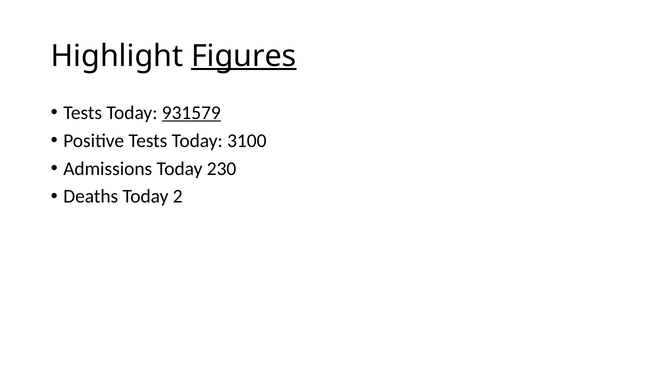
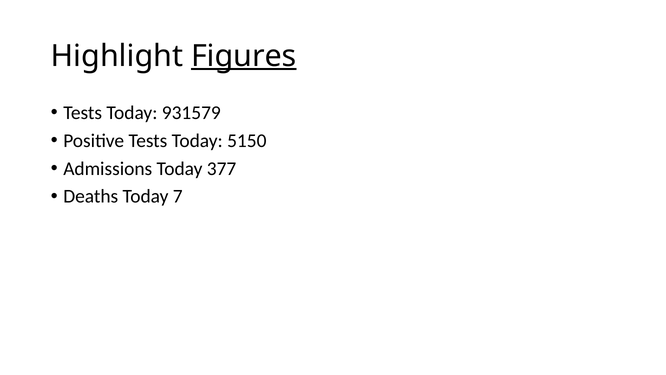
931579 underline: present -> none (191, 113)
3100: 3100 -> 5150 (247, 141)
230: 230 -> 377 (222, 168)
2: 2 -> 7 (178, 196)
